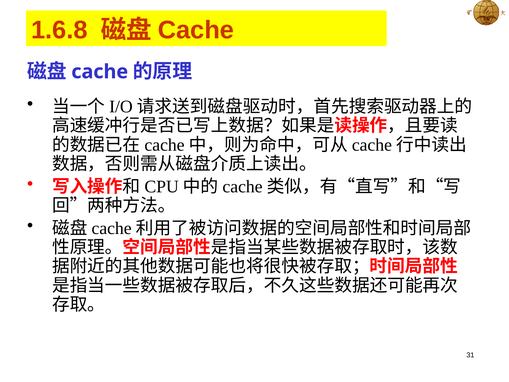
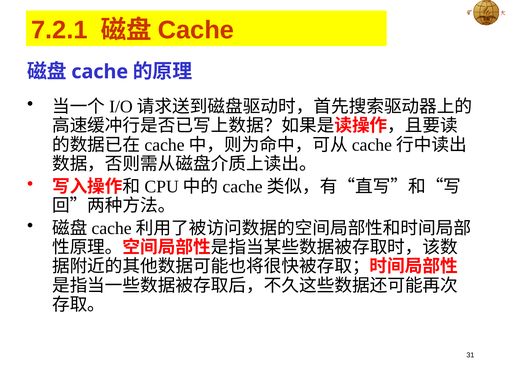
1.6.8: 1.6.8 -> 7.2.1 (59, 30)
